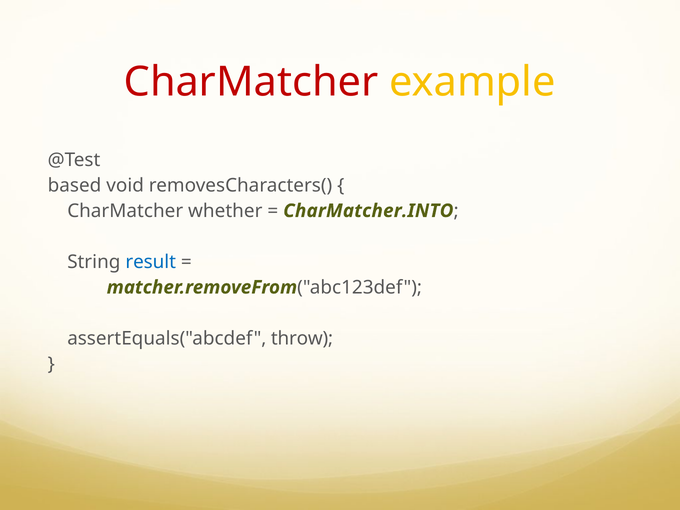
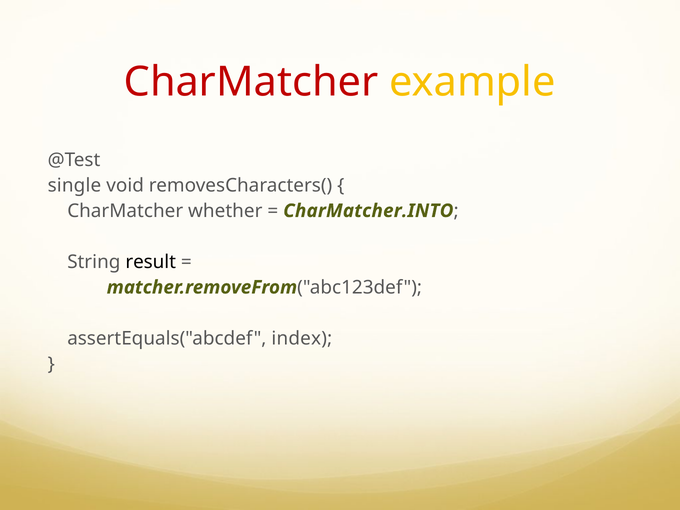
based: based -> single (74, 185)
result colour: blue -> black (151, 262)
throw: throw -> index (302, 338)
